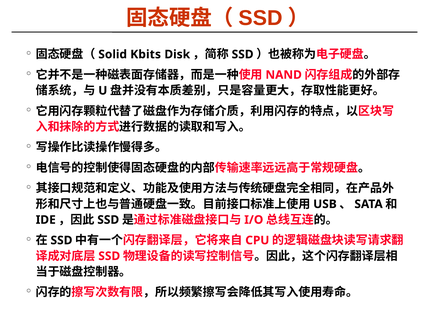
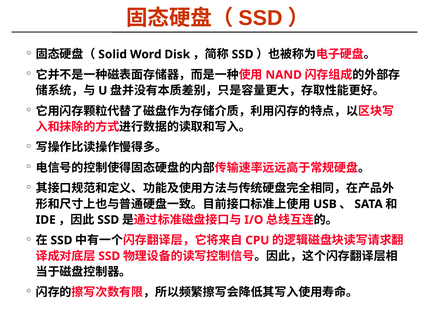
Kbits: Kbits -> Word (146, 54)
